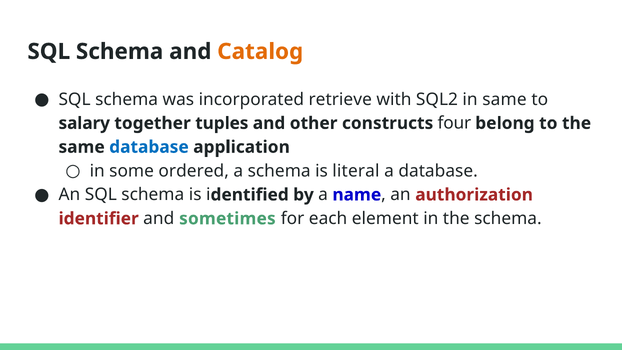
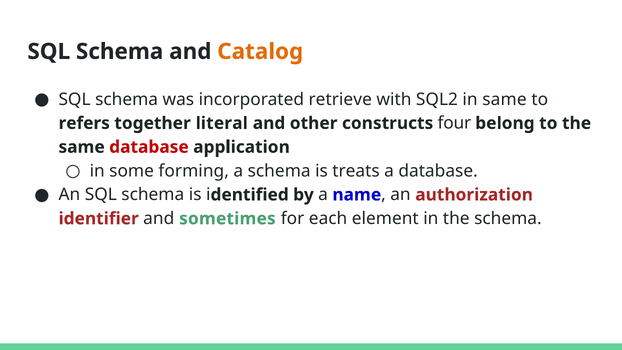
salary: salary -> refers (84, 123)
tuples: tuples -> literal (222, 123)
database colour: blue -> red (149, 147)
ordered: ordered -> forming (194, 171)
literal: literal -> treats (356, 171)
